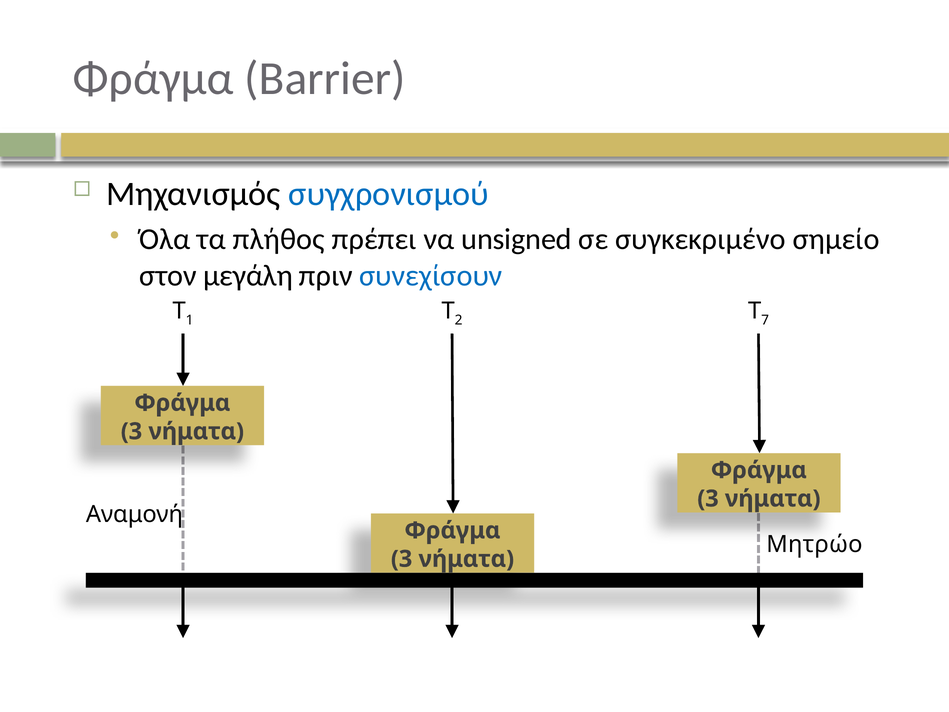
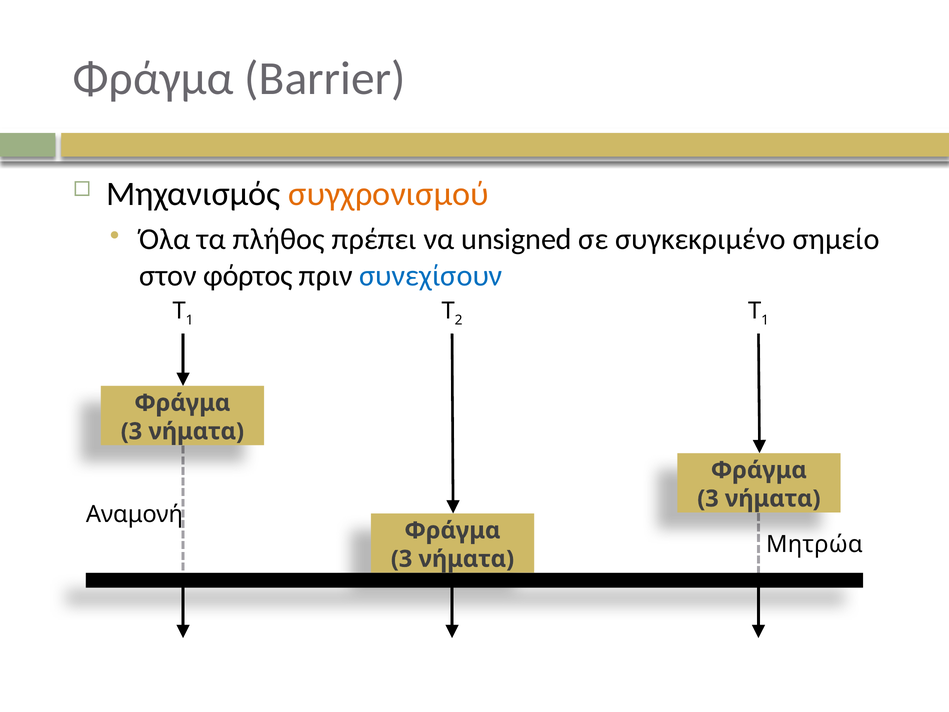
συγχρονισμού colour: blue -> orange (389, 194)
μεγάλη: μεγάλη -> φόρτος (248, 276)
7: 7 -> 1 (765, 320)
Μητρώο: Μητρώο -> Μητρώα (814, 544)
